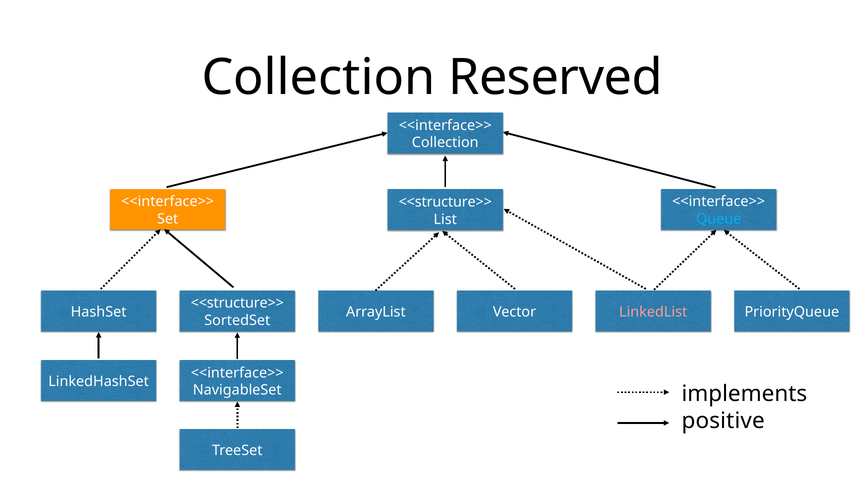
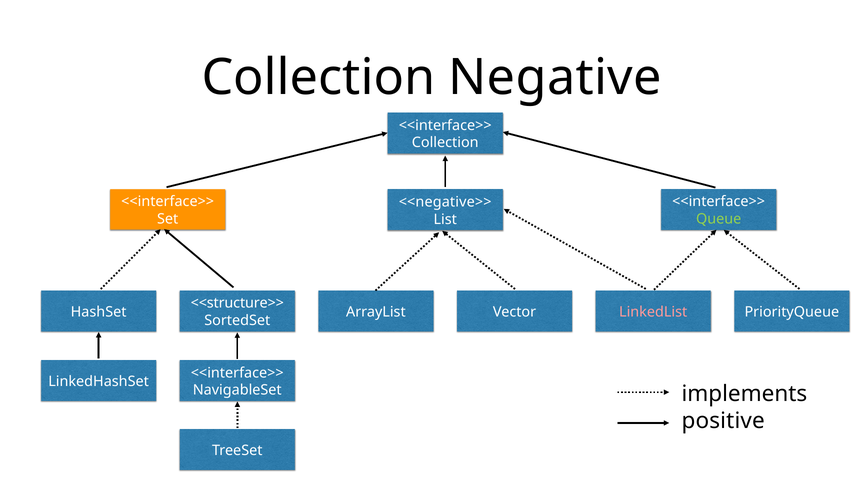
Reserved: Reserved -> Negative (555, 78)
<<structure>>: <<structure>> -> <<negative>> (445, 202)
Queue colour: light blue -> light green (719, 219)
